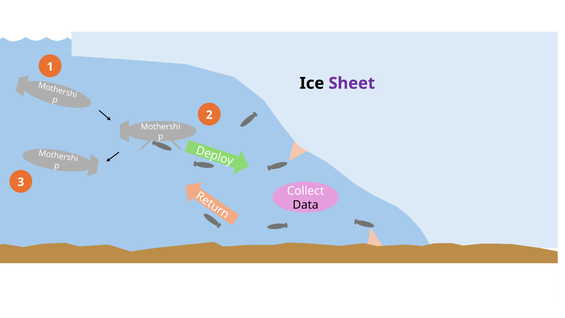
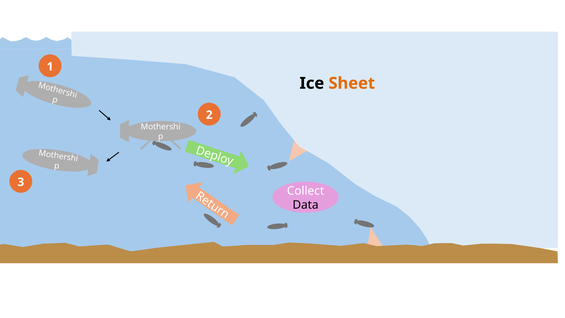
Sheet colour: purple -> orange (352, 83)
